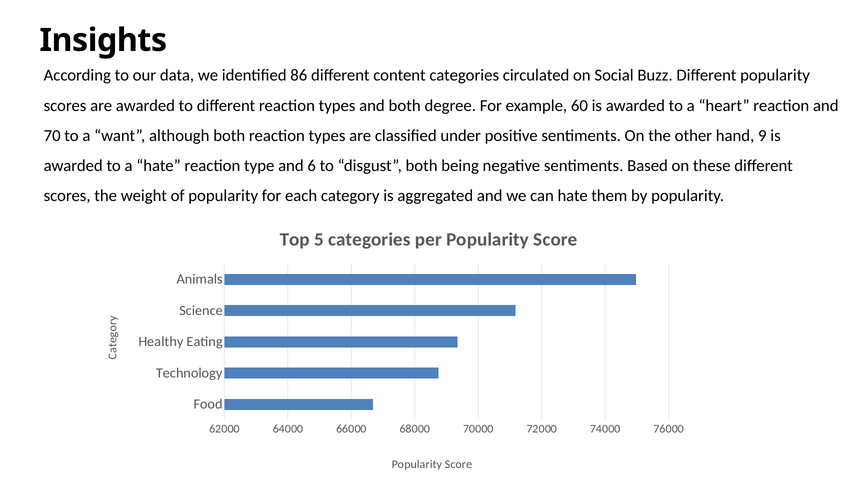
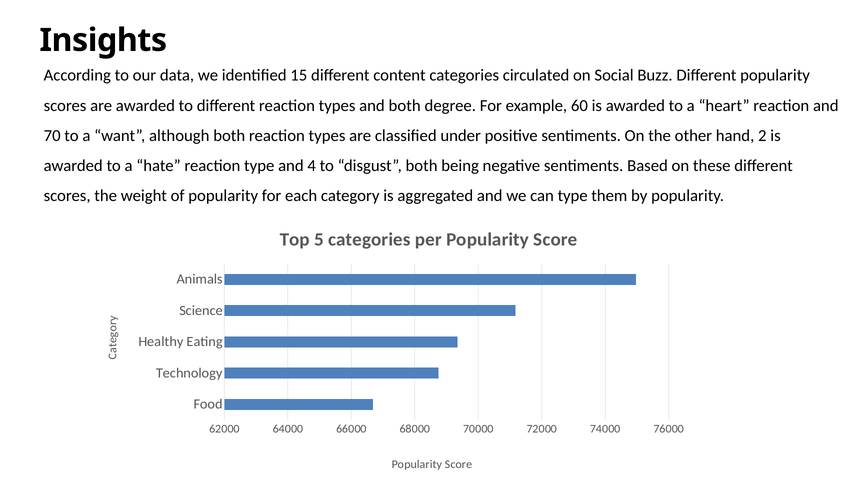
86: 86 -> 15 (299, 75)
9: 9 -> 2 (762, 136)
6: 6 -> 4 (312, 166)
can hate: hate -> type (573, 196)
